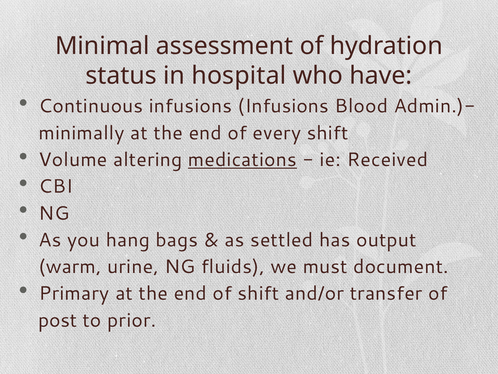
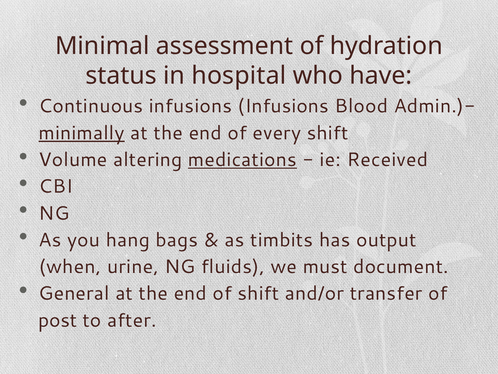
minimally underline: none -> present (82, 133)
settled: settled -> timbits (282, 240)
warm: warm -> when (70, 266)
Primary: Primary -> General (74, 293)
prior: prior -> after (132, 320)
